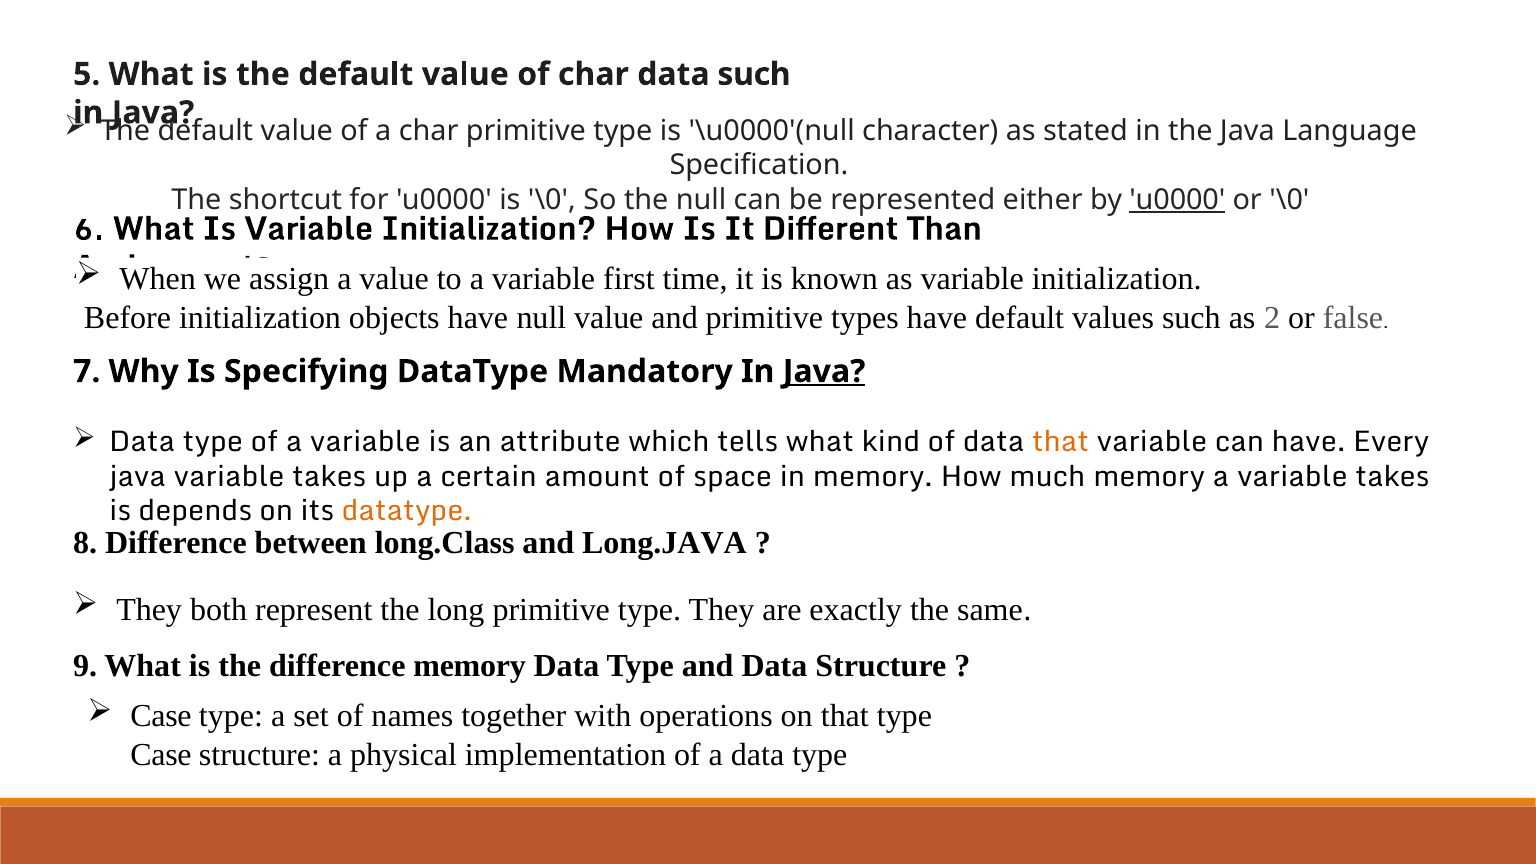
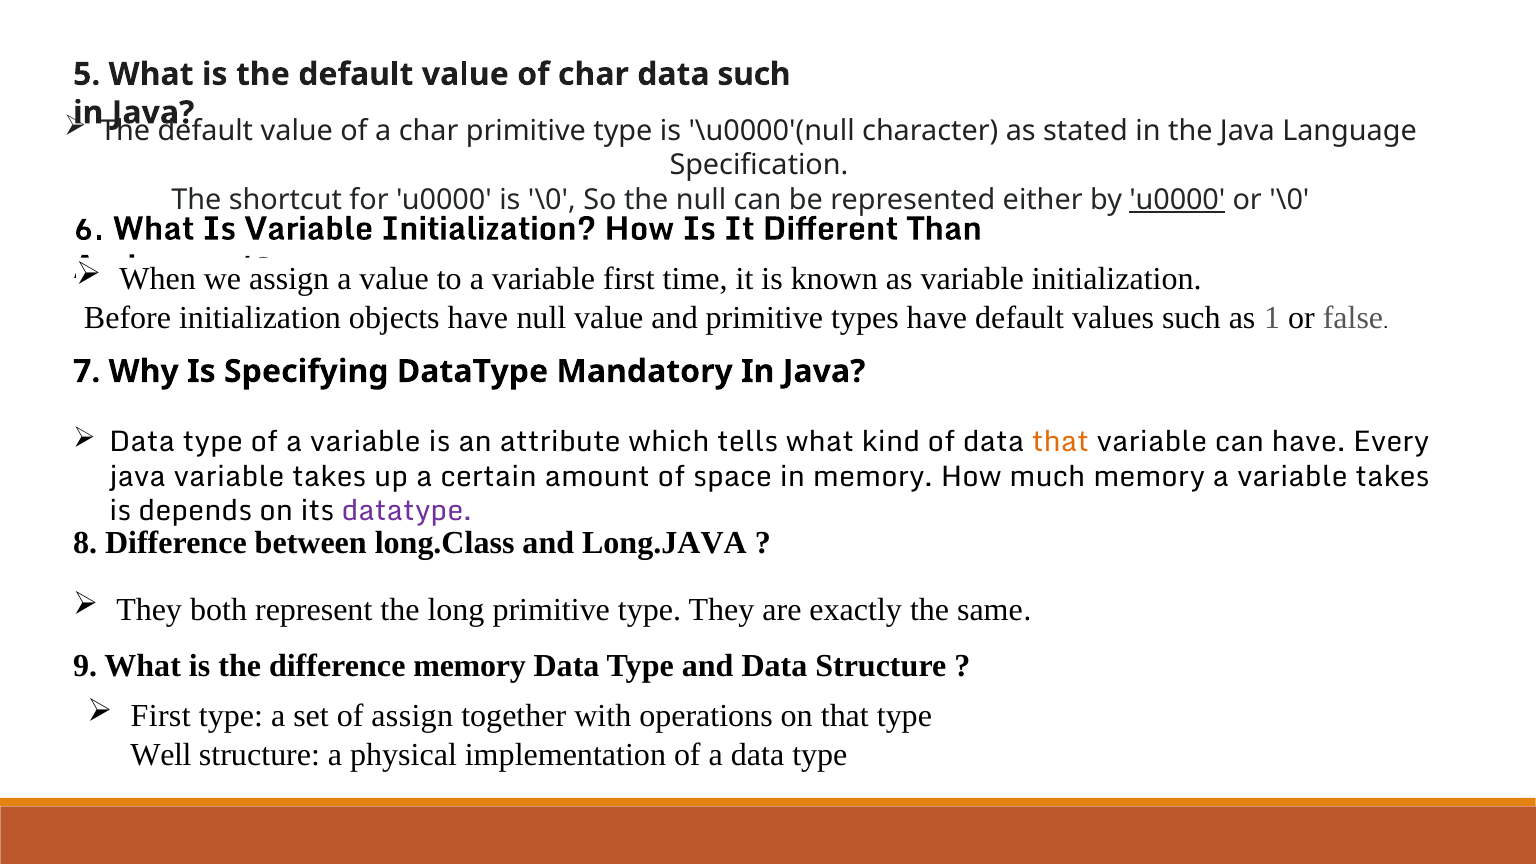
2: 2 -> 1 (1272, 318)
Java underline: present -> none (824, 371)
datatype colour: orange -> purple (407, 511)
Case: Case -> First (161, 716)
of names: names -> assign (412, 716)
Case: Case -> Well (161, 755)
